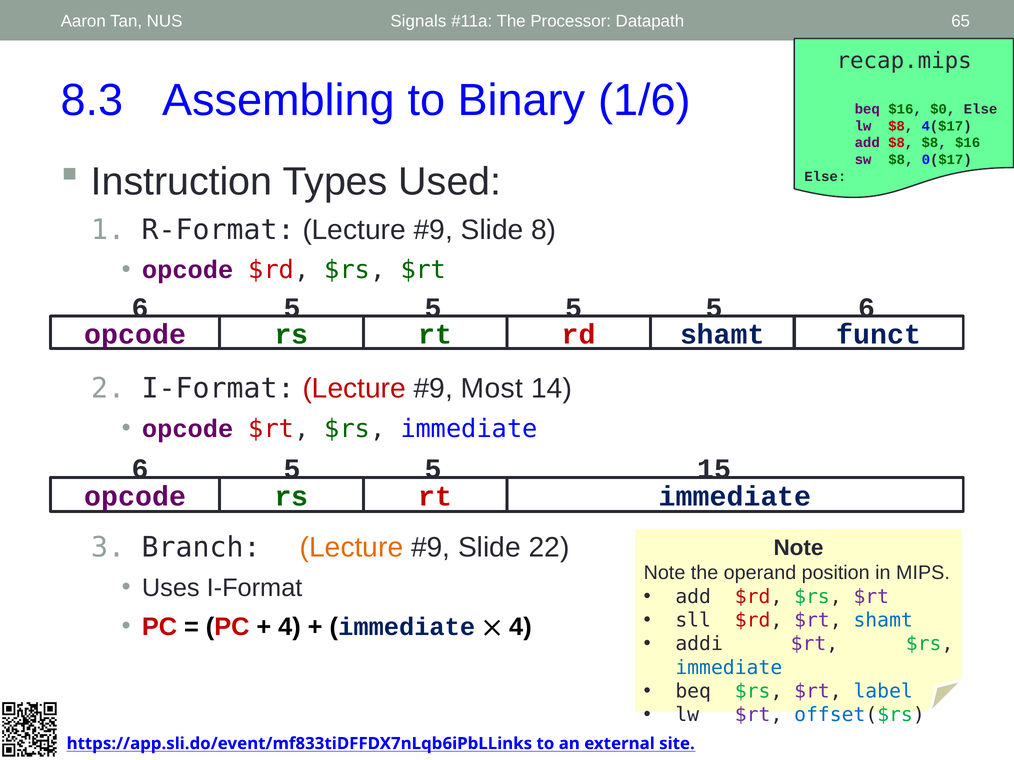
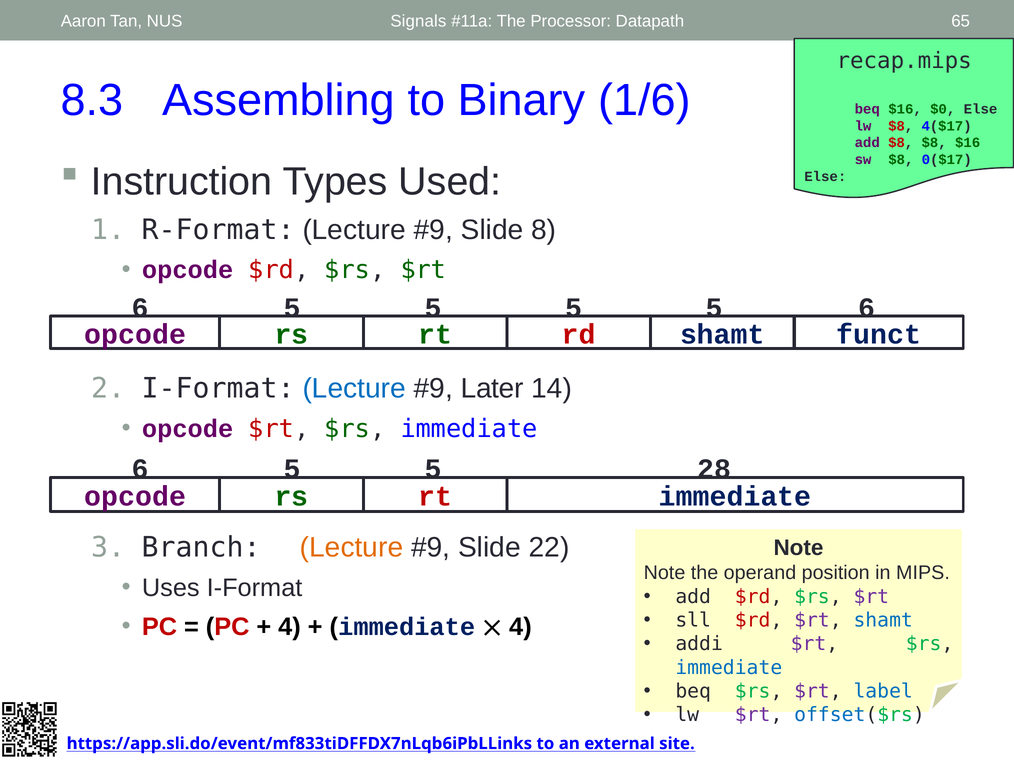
Lecture colour: red -> blue (354, 389)
Most: Most -> Later (492, 389)
15: 15 -> 28 (714, 469)
